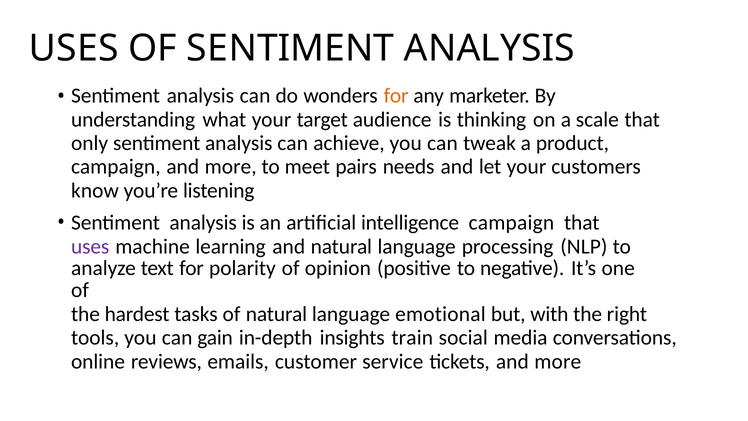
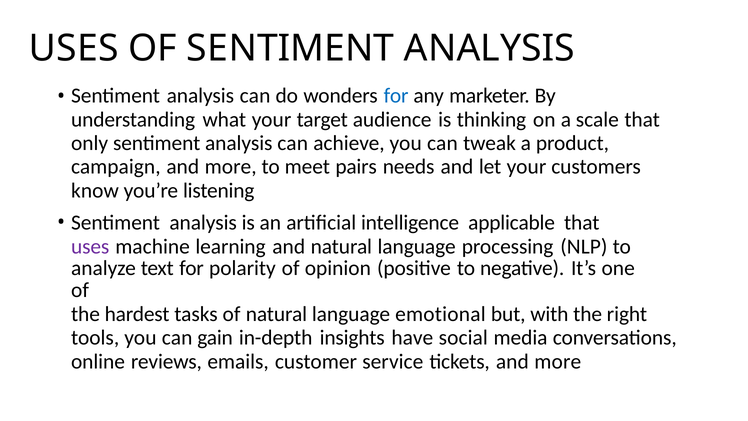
for colour: orange -> blue (396, 96)
intelligence campaign: campaign -> applicable (512, 222)
train: train -> have (412, 338)
